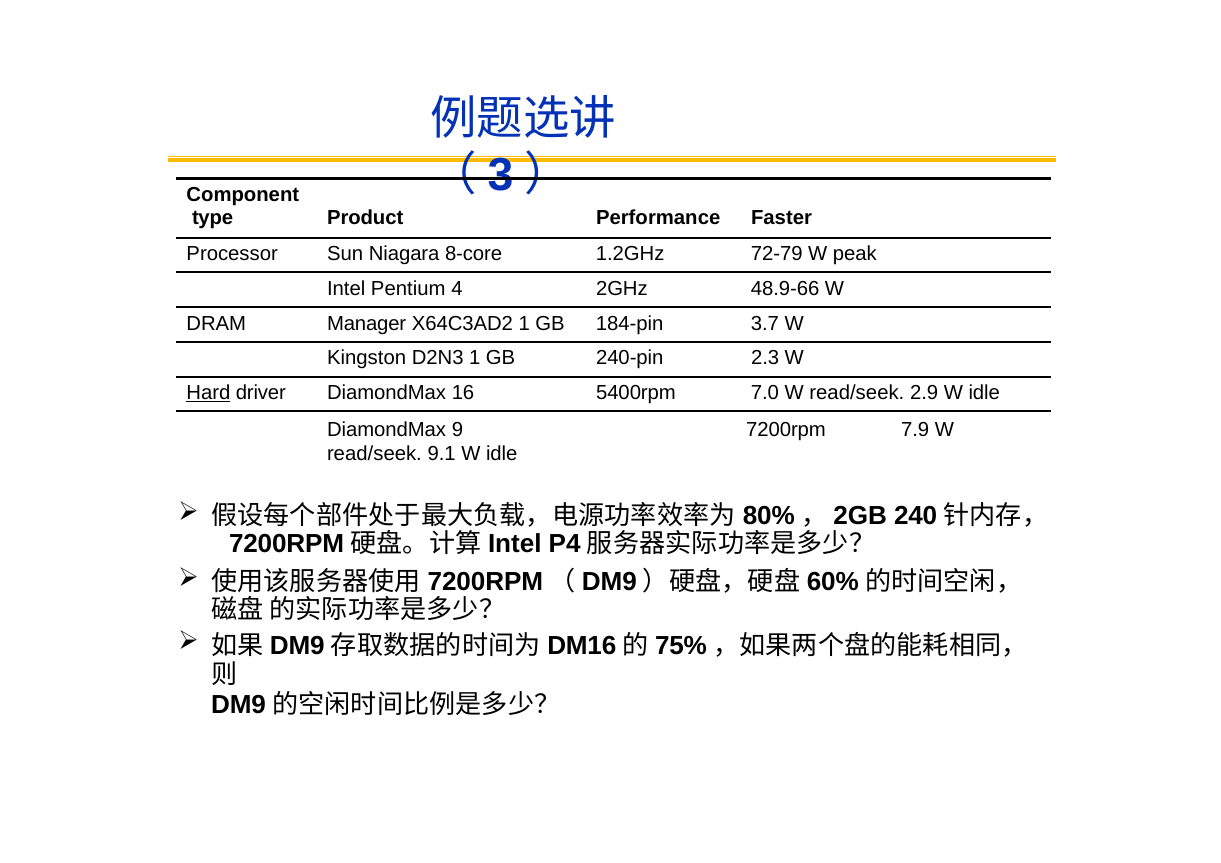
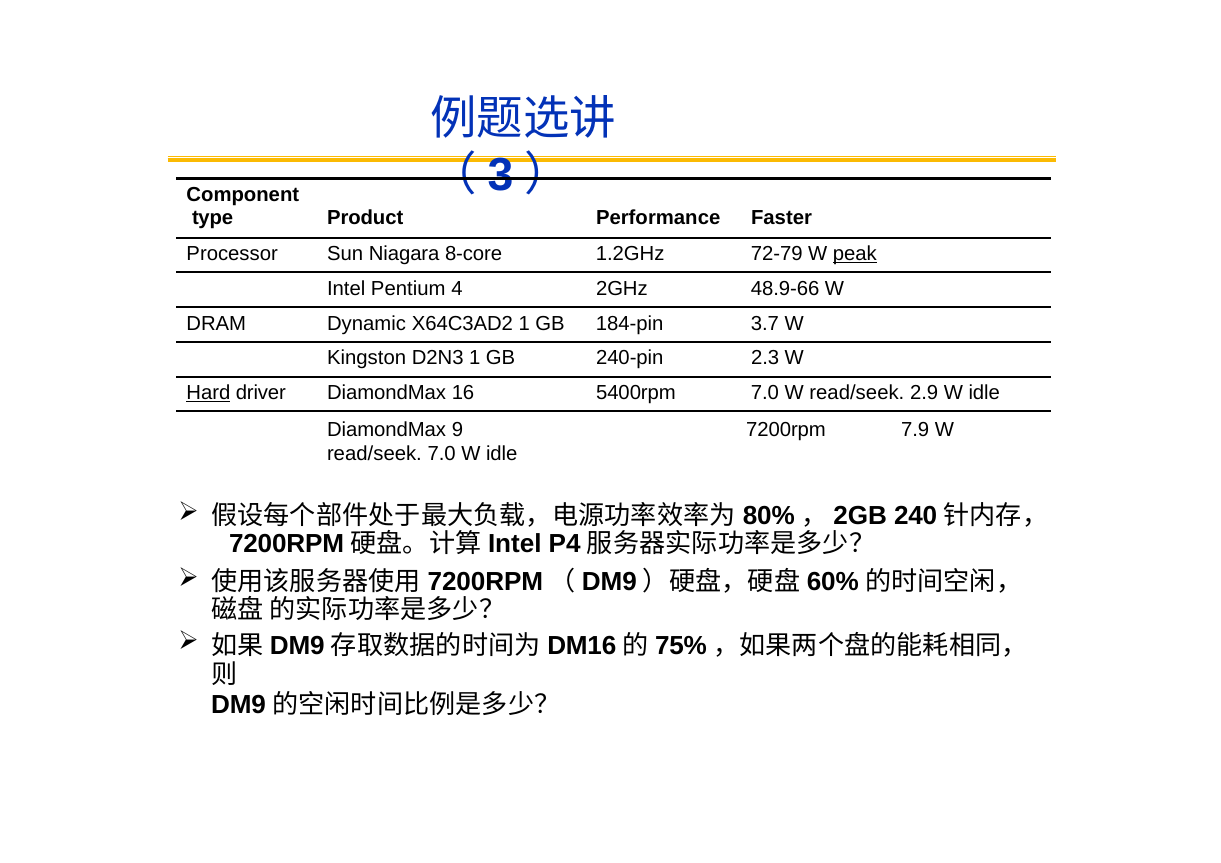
peak underline: none -> present (855, 254)
Manager: Manager -> Dynamic (367, 324)
read/seek 9.1: 9.1 -> 7.0 (442, 454)
